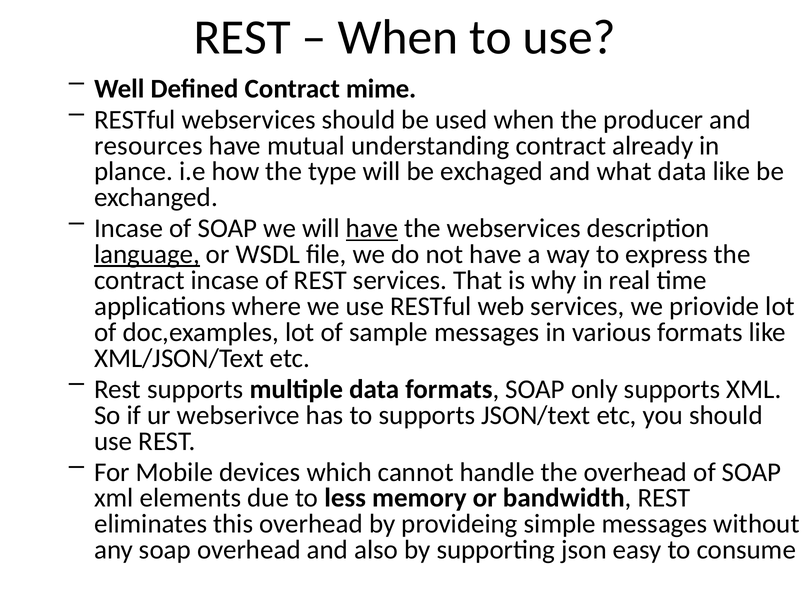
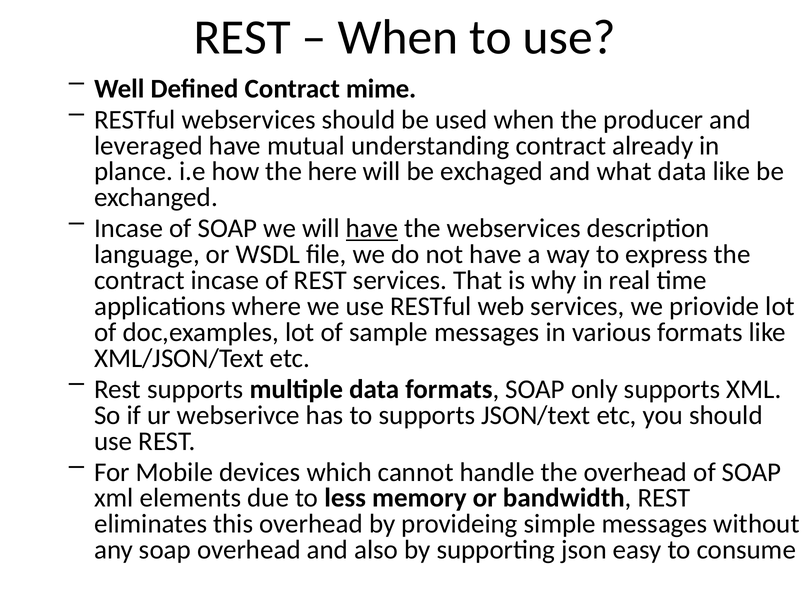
resources: resources -> leveraged (148, 145)
type: type -> here (333, 171)
language underline: present -> none (147, 254)
